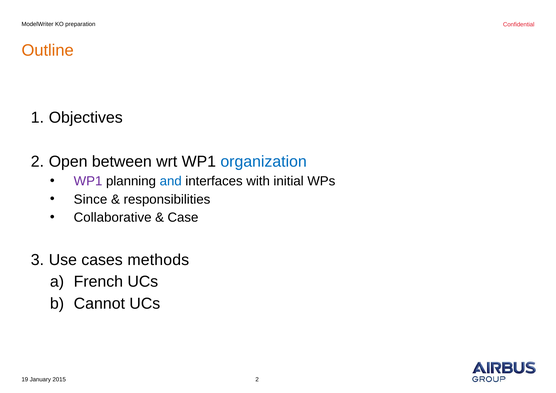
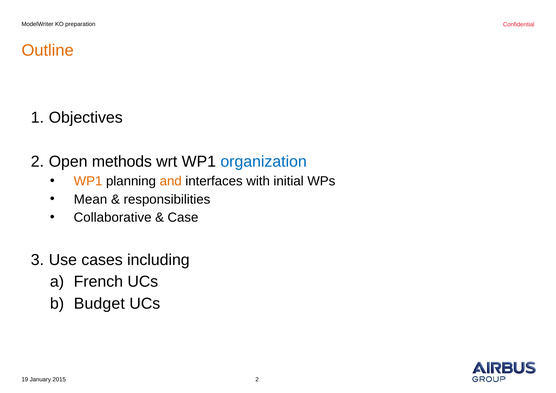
between: between -> methods (122, 162)
WP1 colour: purple -> orange (88, 181)
and colour: blue -> orange (171, 181)
Since: Since -> Mean (91, 199)
methods: methods -> including (158, 260)
Cannot: Cannot -> Budget (99, 304)
